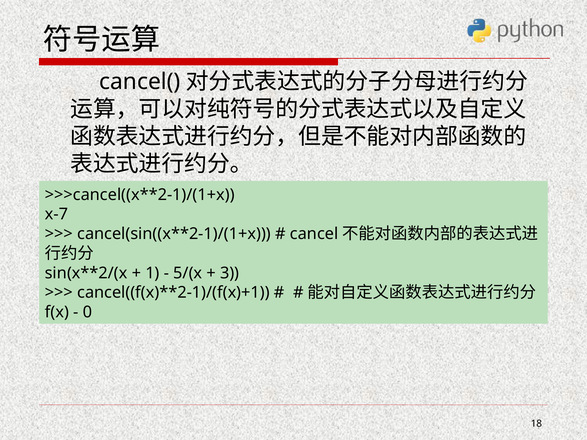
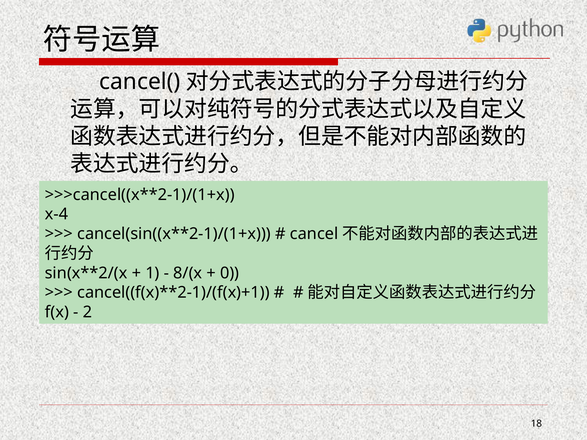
x-7: x-7 -> x-4 (57, 214)
5/(x: 5/(x -> 8/(x (188, 273)
3: 3 -> 0 (230, 273)
0: 0 -> 2 (87, 312)
